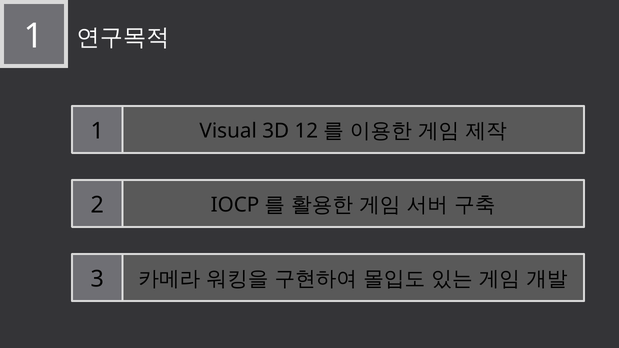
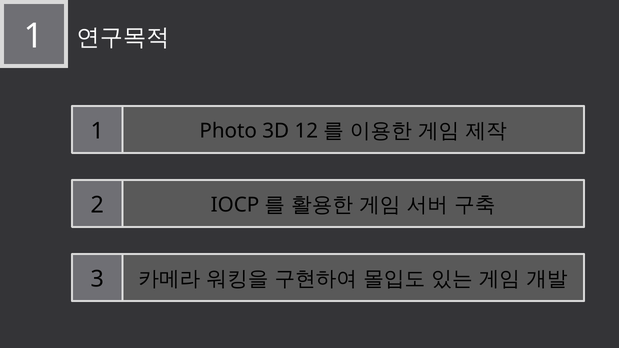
Visual: Visual -> Photo (228, 131)
